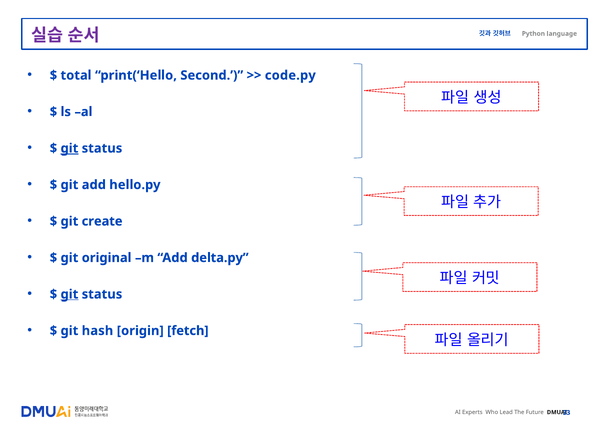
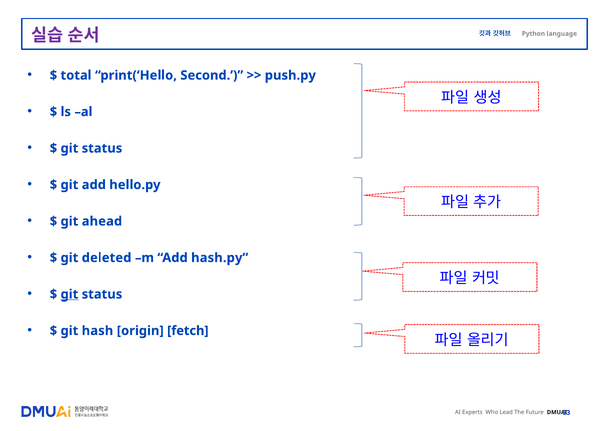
code.py: code.py -> push.py (290, 75)
git underline: present -> none (69, 148)
create: create -> ahead (102, 221)
original: original -> deleted (107, 258)
delta.py: delta.py -> hash.py (220, 258)
